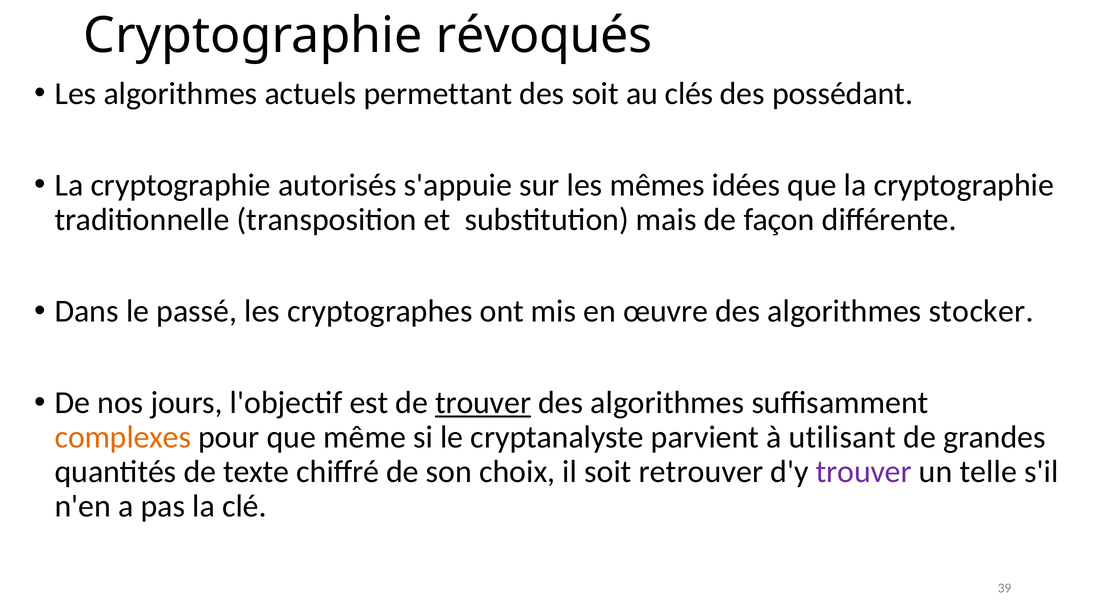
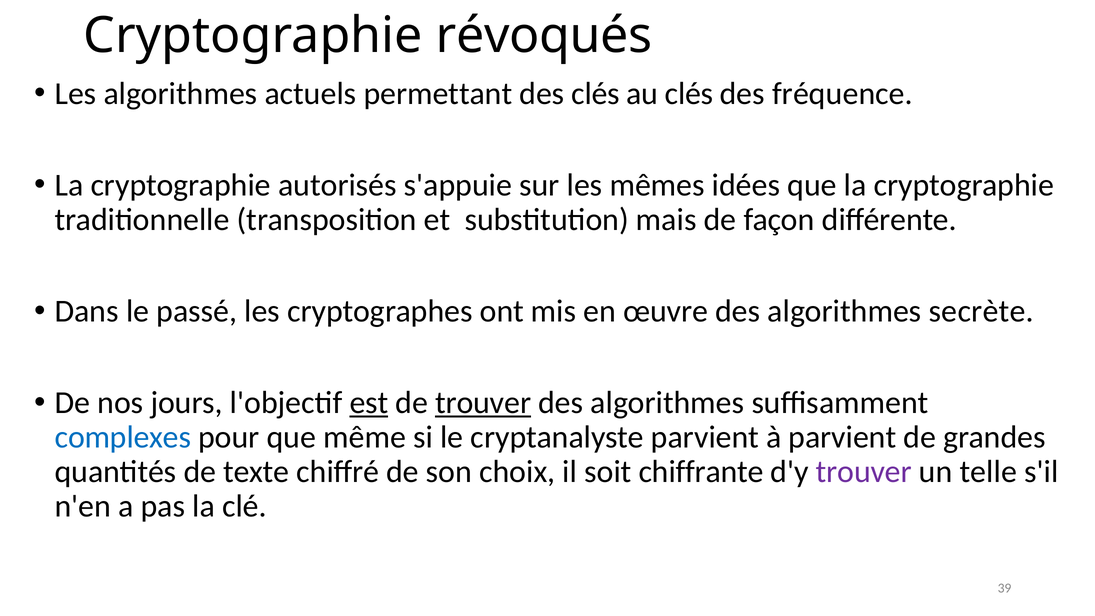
des soit: soit -> clés (595, 93)
possédant: possédant -> fréquence (842, 93)
stocker: stocker -> secrète (981, 311)
est underline: none -> present (369, 403)
complexes colour: orange -> blue (123, 437)
à utilisant: utilisant -> parvient (842, 437)
retrouver: retrouver -> chiffrante (701, 472)
